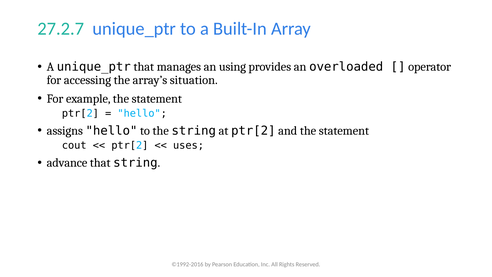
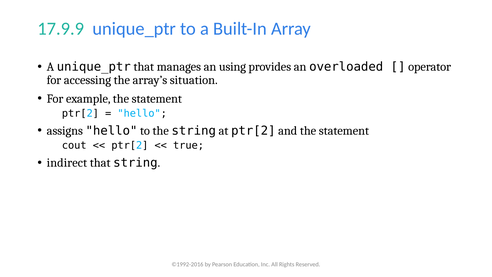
27.2.7: 27.2.7 -> 17.9.9 (61, 29)
uses: uses -> true (189, 145)
advance: advance -> indirect (67, 163)
